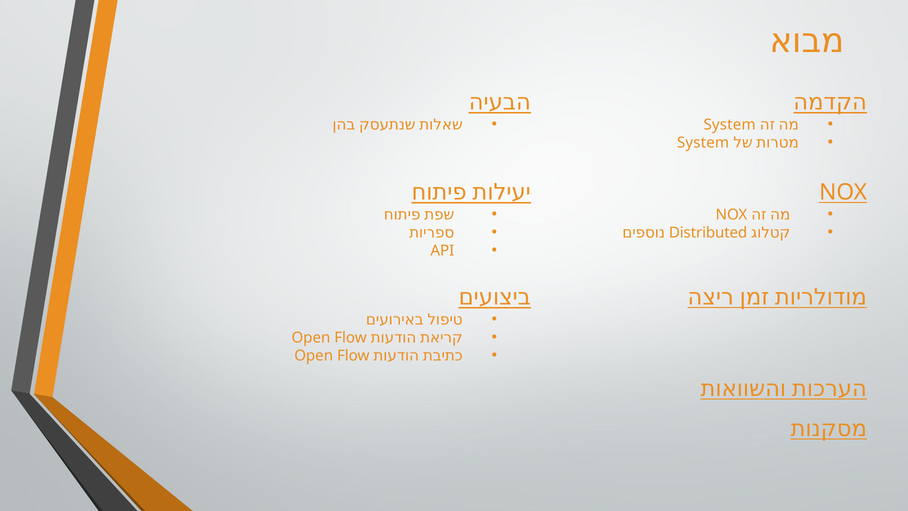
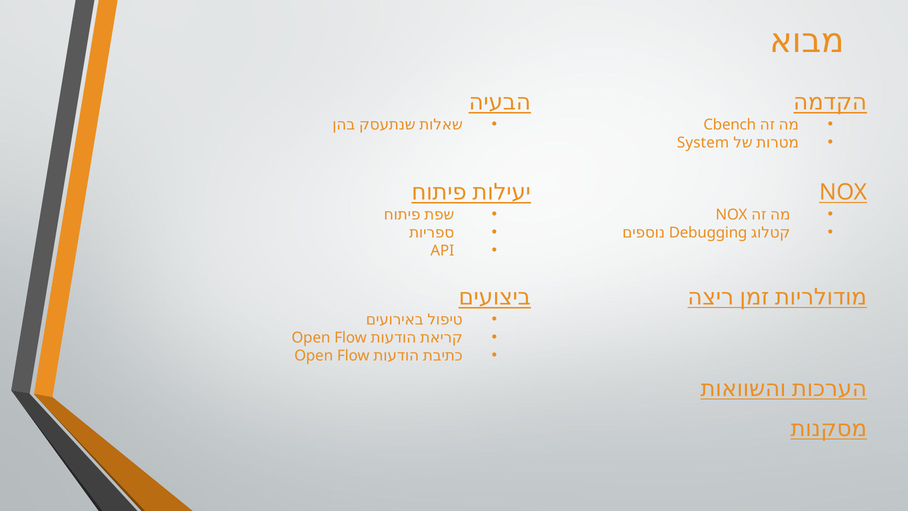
System: System -> Cbench (730, 124)
Distributed: Distributed -> Debugging (708, 233)
